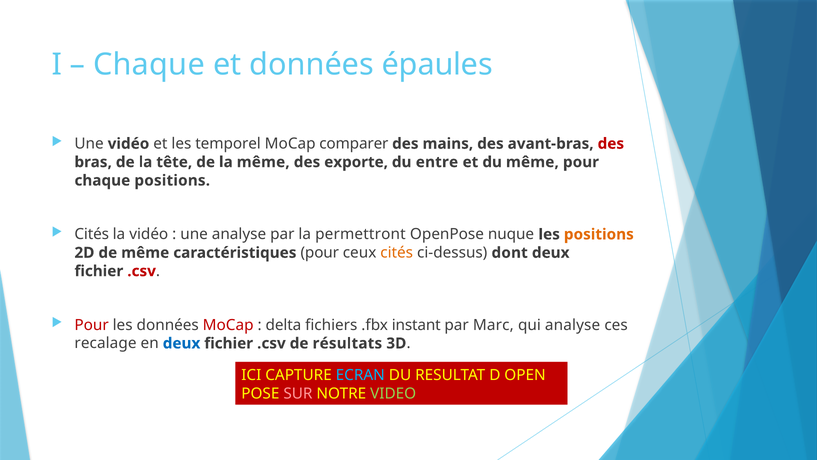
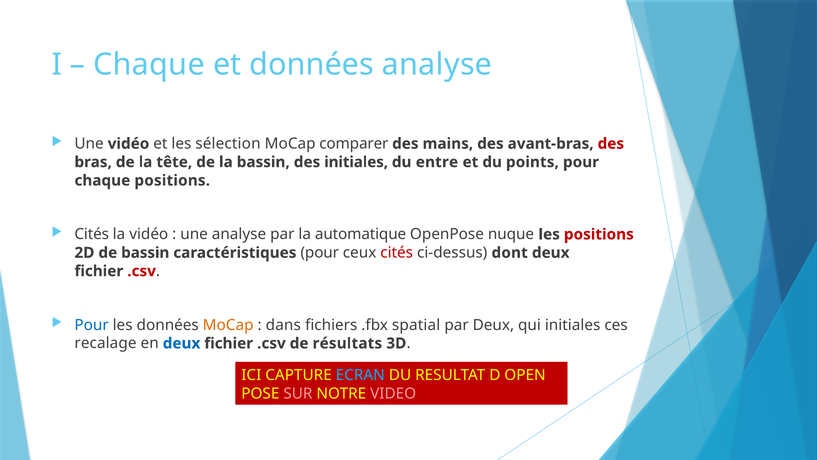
données épaules: épaules -> analyse (437, 64)
temporel: temporel -> sélection (228, 144)
la même: même -> bassin (263, 162)
des exporte: exporte -> initiales (356, 162)
du même: même -> points (532, 162)
permettront: permettront -> automatique (361, 234)
positions colour: orange -> red (599, 234)
de même: même -> bassin (145, 253)
cités colour: orange -> red (397, 253)
Pour colour: red -> blue (92, 325)
MoCap colour: red -> orange (228, 325)
delta: delta -> dans (283, 325)
instant: instant -> spatial (416, 325)
par Marc: Marc -> Deux (493, 325)
qui analyse: analyse -> initiales (573, 325)
VIDEO colour: light green -> pink (393, 393)
